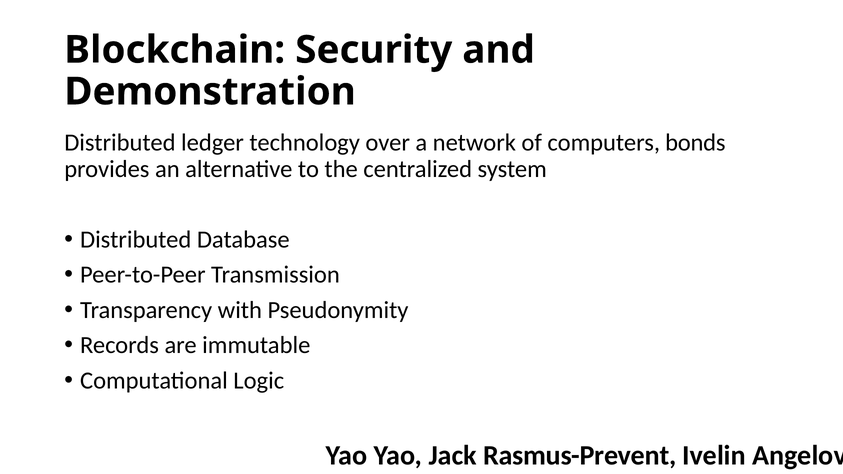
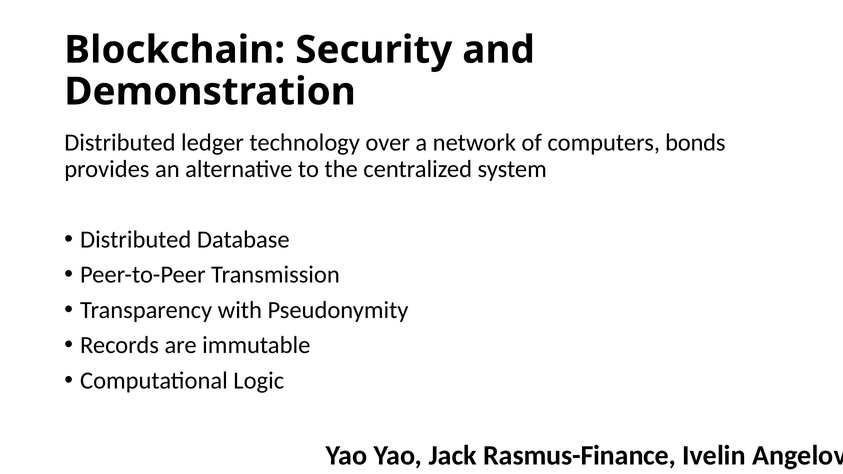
Rasmus-Prevent: Rasmus-Prevent -> Rasmus-Finance (580, 456)
